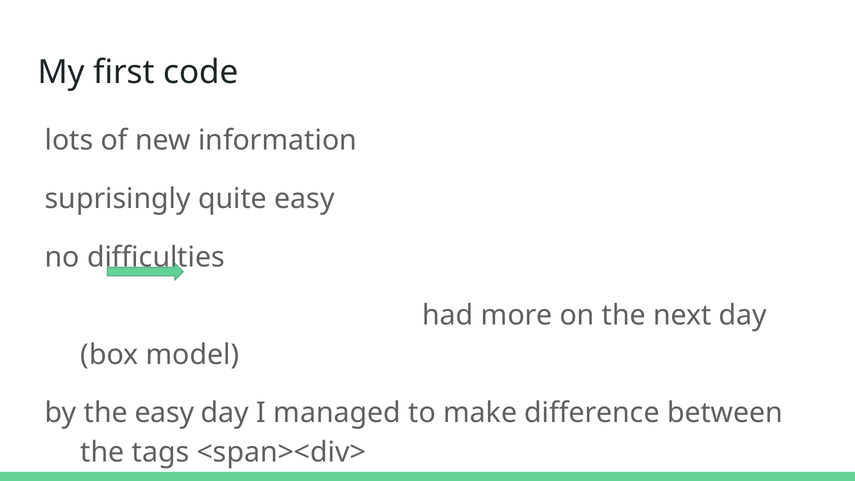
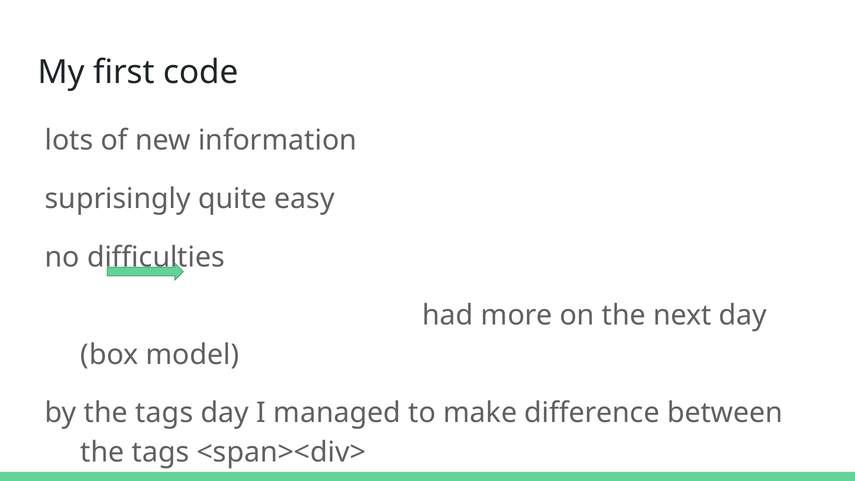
by the easy: easy -> tags (164, 413)
